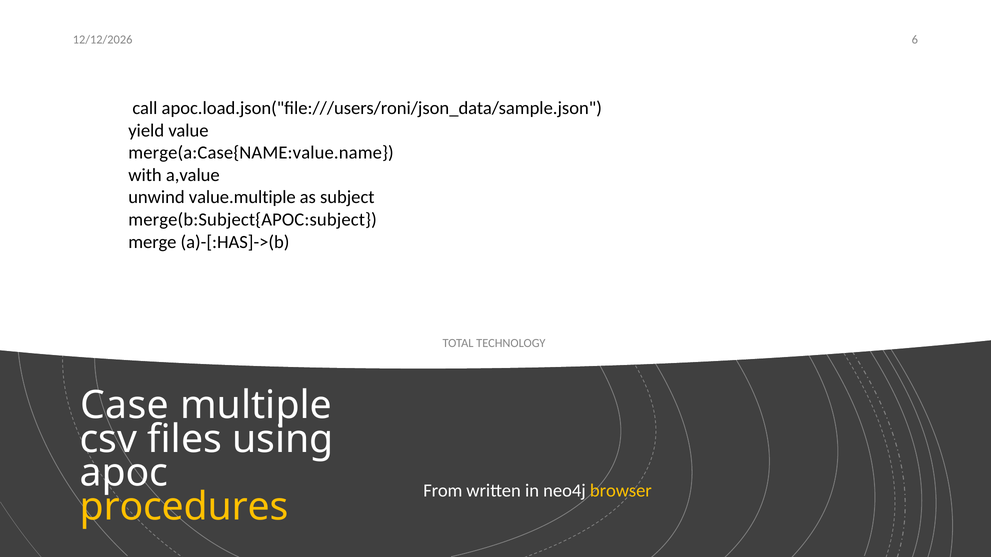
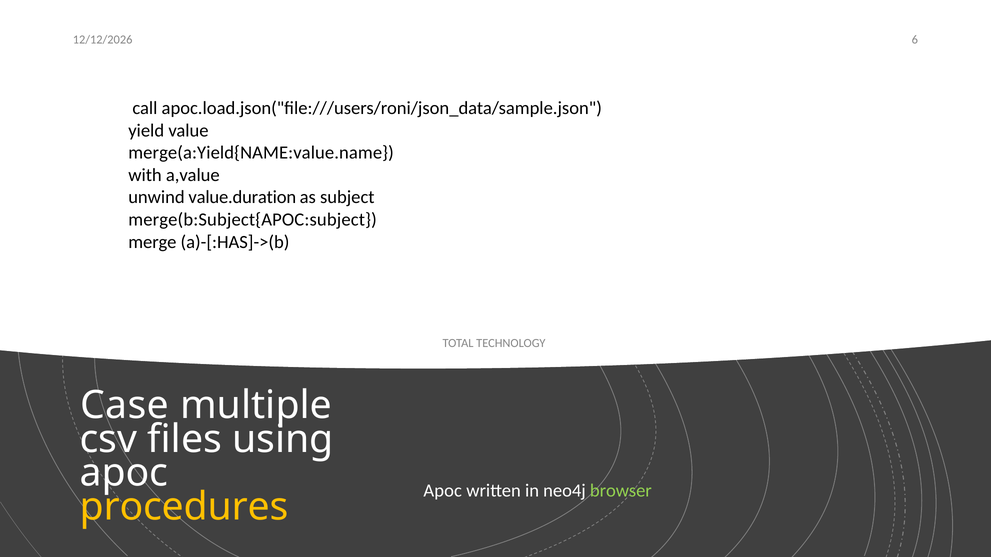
merge(a:Case{NAME:value.name: merge(a:Case{NAME:value.name -> merge(a:Yield{NAME:value.name (261, 153)
value.multiple: value.multiple -> value.duration (242, 197)
From: From -> Apoc (443, 491)
browser colour: yellow -> light green (621, 491)
